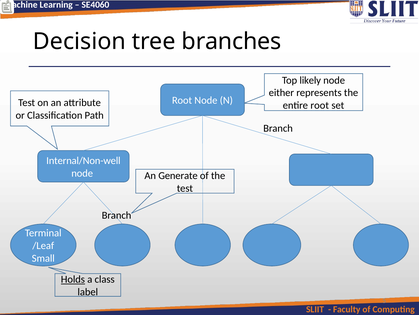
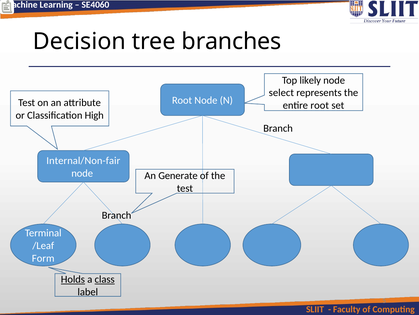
either: either -> select (281, 93)
Path: Path -> High (94, 115)
Internal/Non-well: Internal/Non-well -> Internal/Non-fair (83, 160)
Small: Small -> Form (43, 258)
class underline: none -> present (105, 279)
